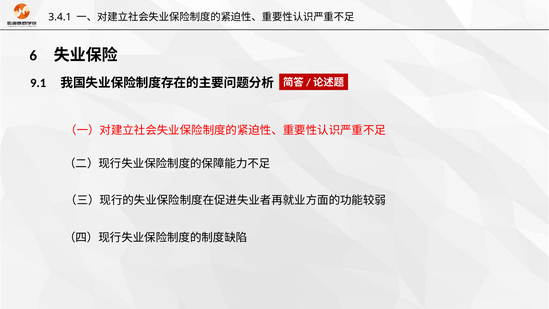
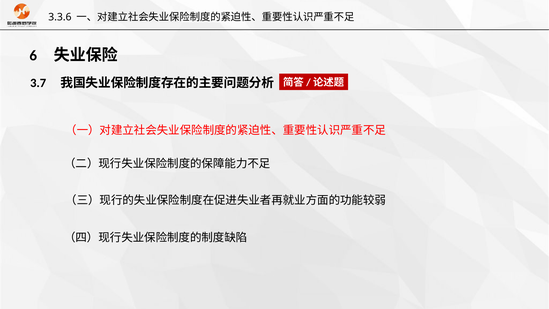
3.4.1: 3.4.1 -> 3.3.6 (60, 17)
9.1: 9.1 -> 3.7 (38, 83)
